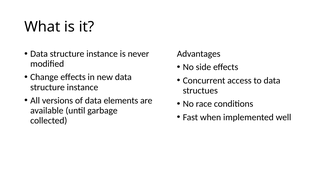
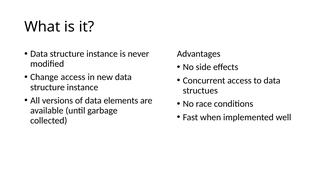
Change effects: effects -> access (73, 77)
